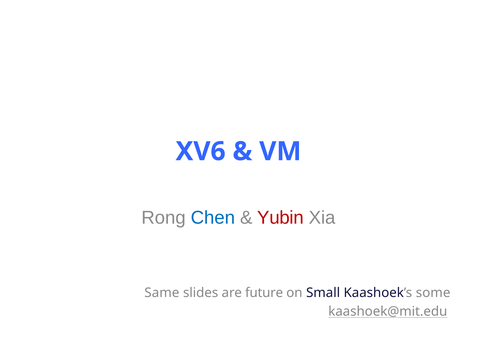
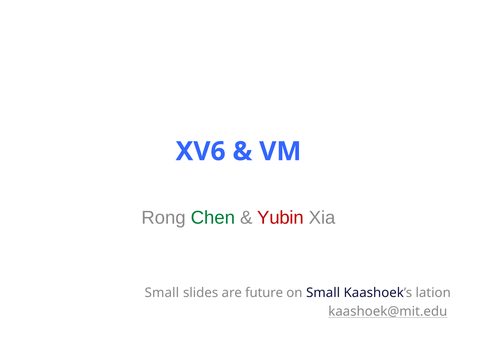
Chen colour: blue -> green (213, 218)
Same: Same -> Small (162, 293)
some: some -> lation (433, 293)
